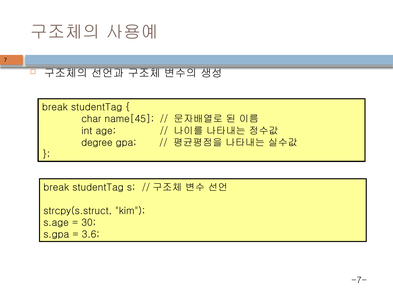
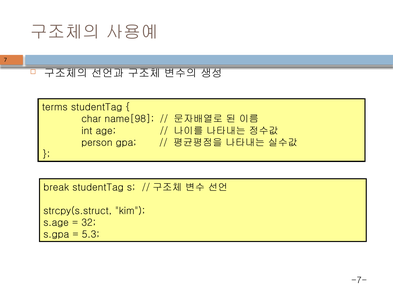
break: break -> terms (55, 108)
name[45: name[45 -> name[98 (129, 119)
degree: degree -> person (97, 143)
30: 30 -> 32 (89, 223)
3.6: 3.6 -> 5.3 (91, 235)
